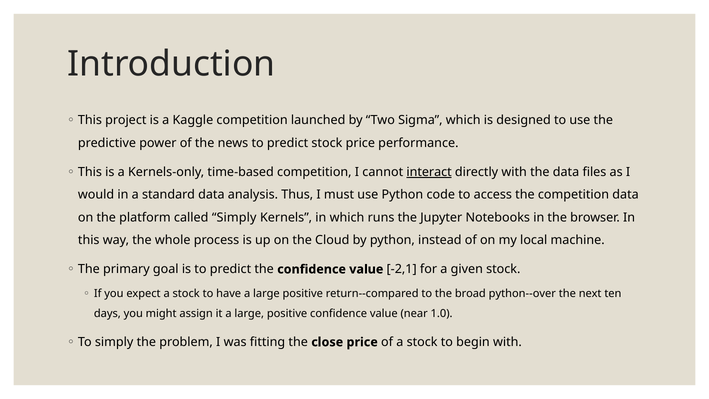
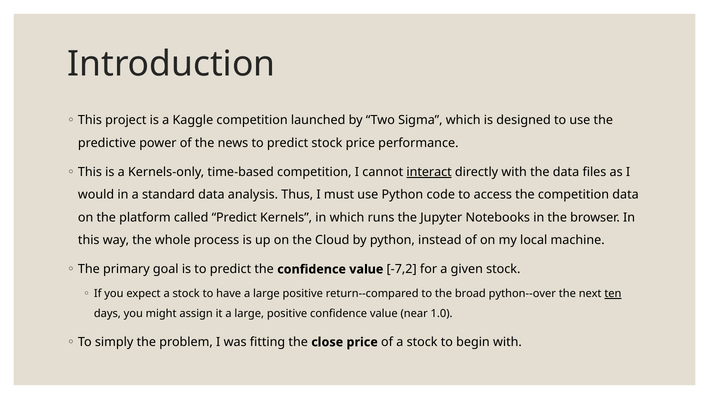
called Simply: Simply -> Predict (234, 217)
-2,1: -2,1 -> -7,2 (402, 269)
ten underline: none -> present (613, 294)
